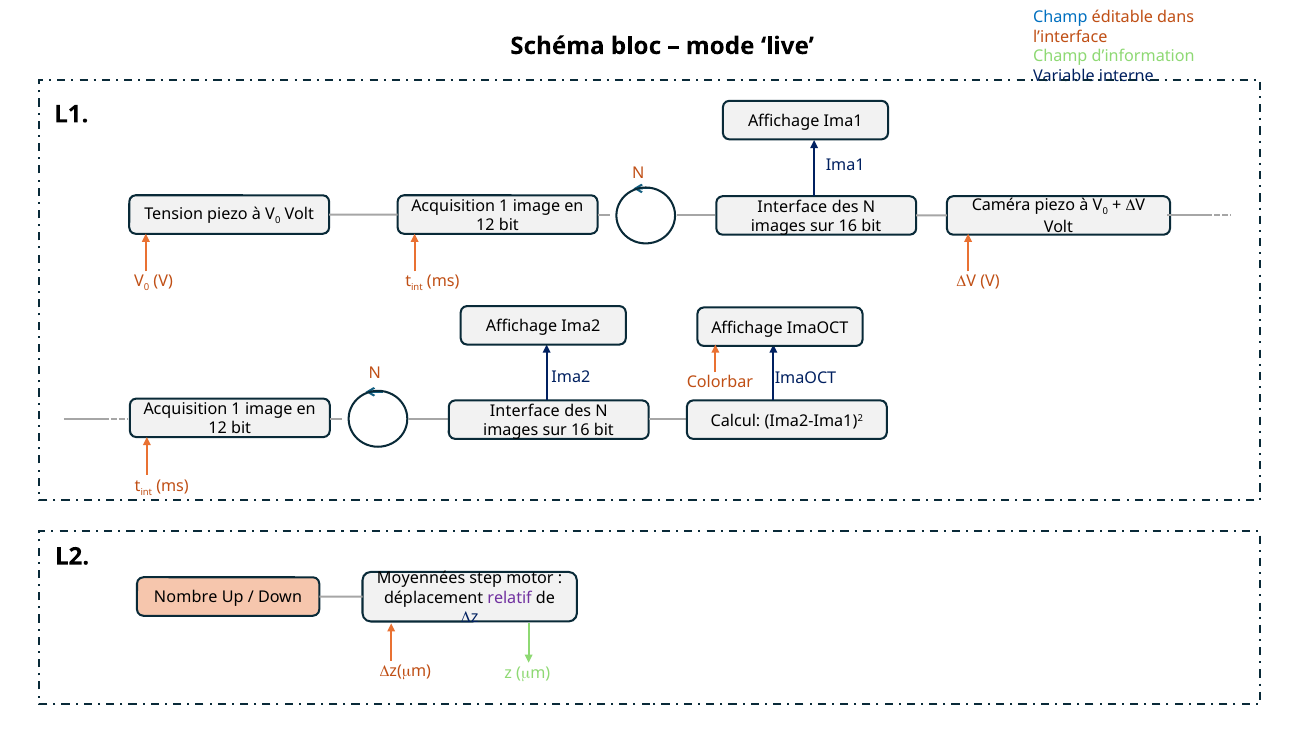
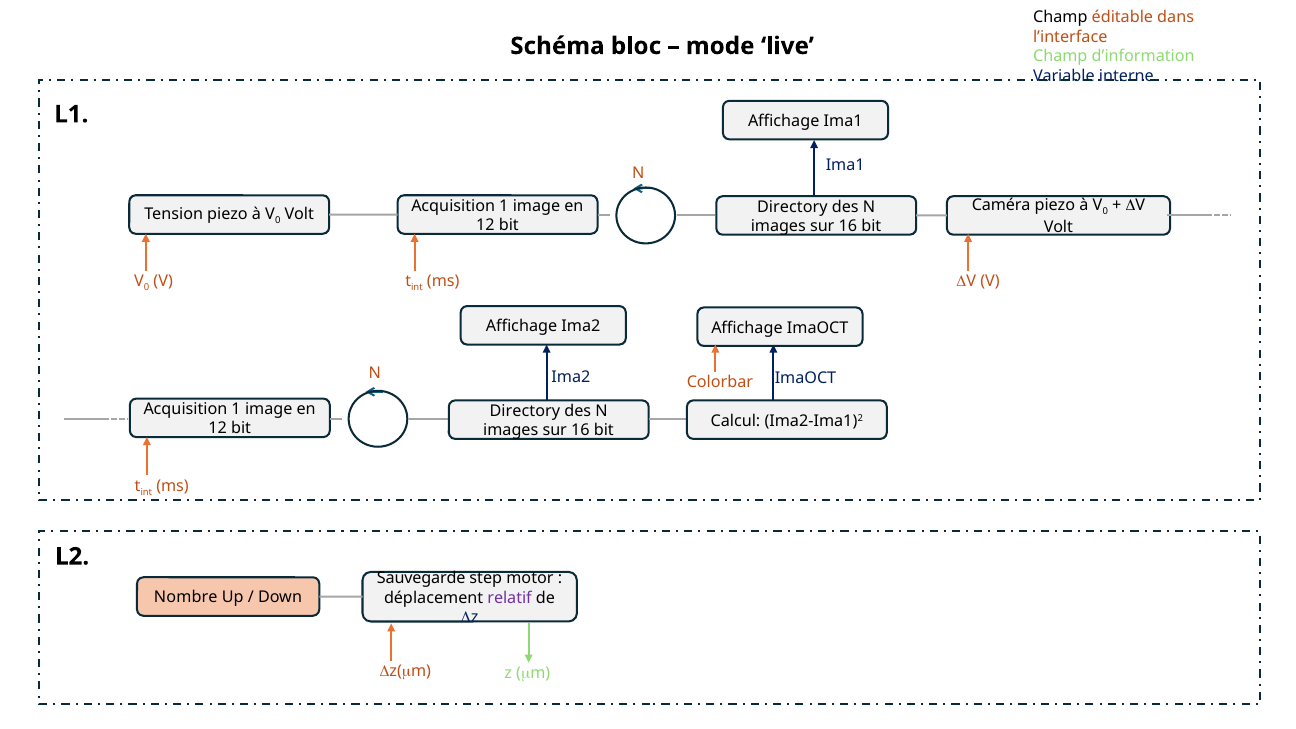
Champ colour: blue -> black (1060, 18)
Interface: Interface -> Directory (792, 207)
Interface: Interface -> Directory (525, 411)
Moyennées: Moyennées -> Sauvegarde (421, 578)
